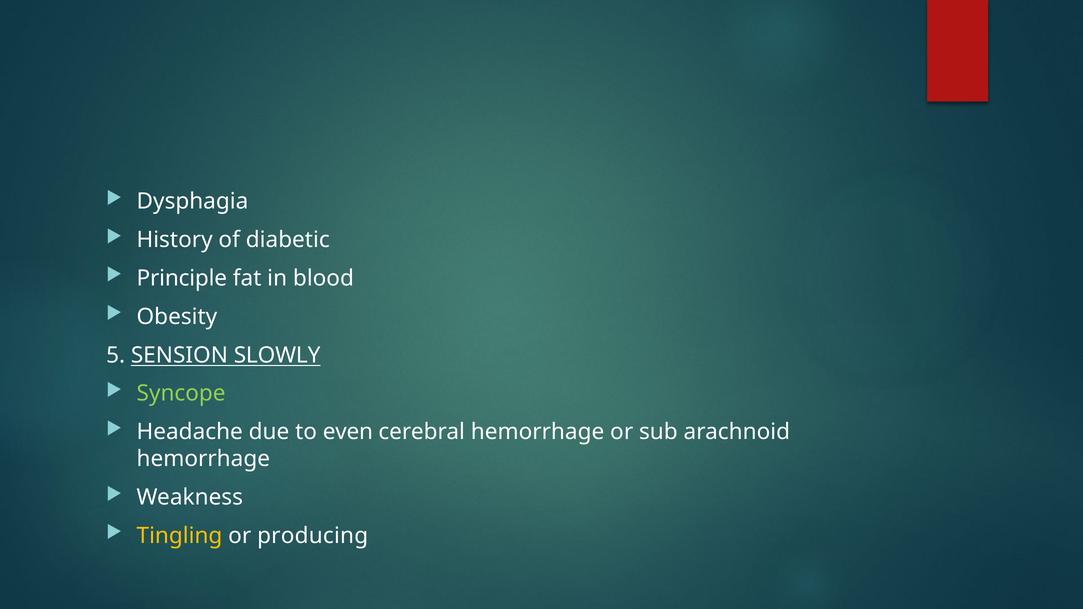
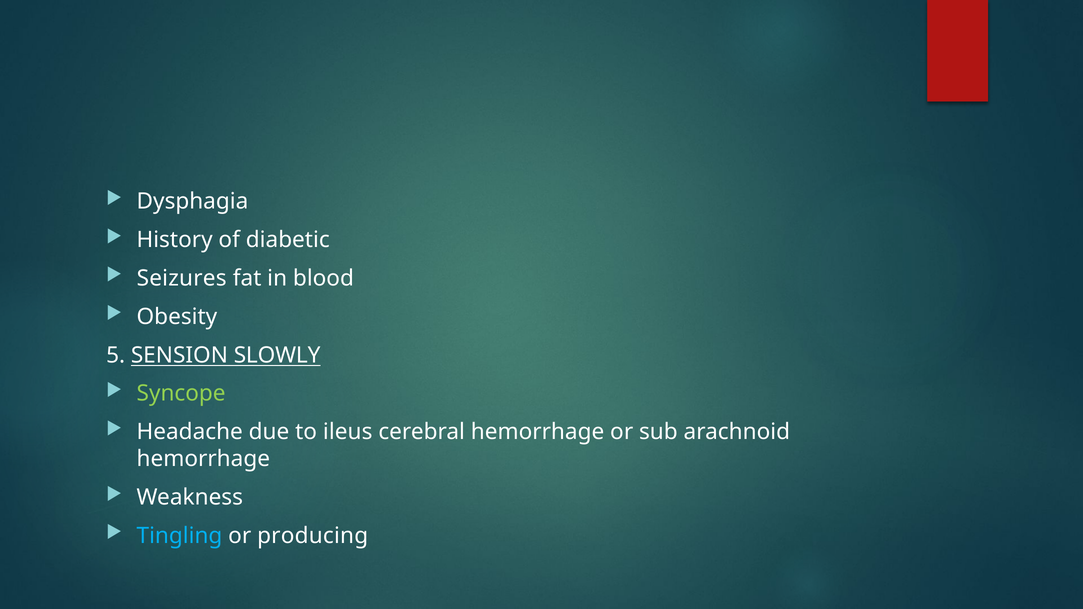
Principle: Principle -> Seizures (182, 278)
even: even -> ileus (348, 432)
Tingling colour: yellow -> light blue (179, 536)
